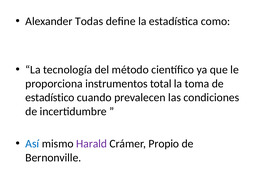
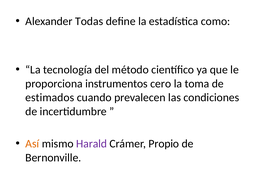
total: total -> cero (161, 84)
estadístico: estadístico -> estimados (50, 98)
Así colour: blue -> orange (32, 144)
